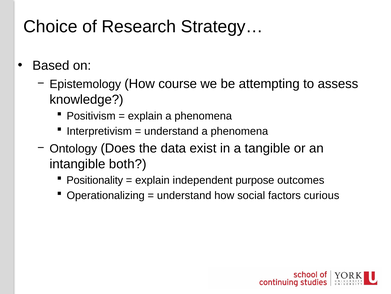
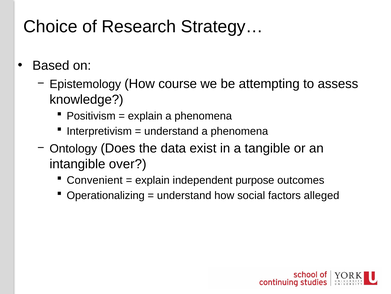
both: both -> over (128, 164)
Positionality: Positionality -> Convenient (95, 180)
curious: curious -> alleged (322, 195)
